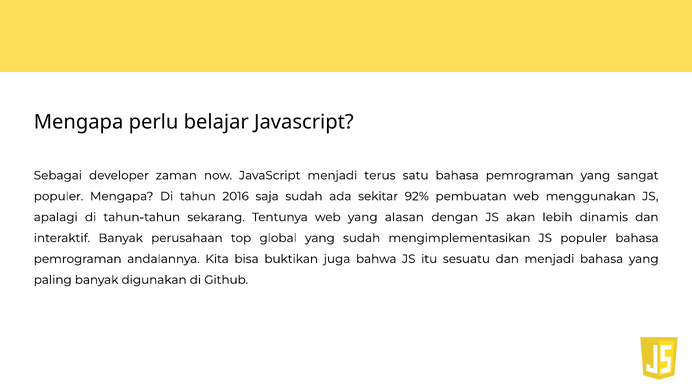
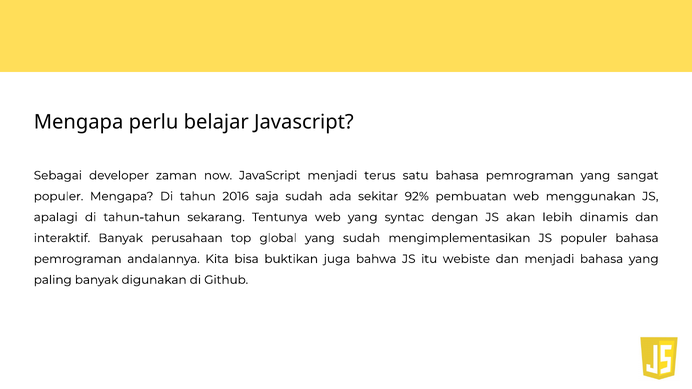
alasan: alasan -> syntac (404, 217)
sesuatu: sesuatu -> webiste (466, 259)
